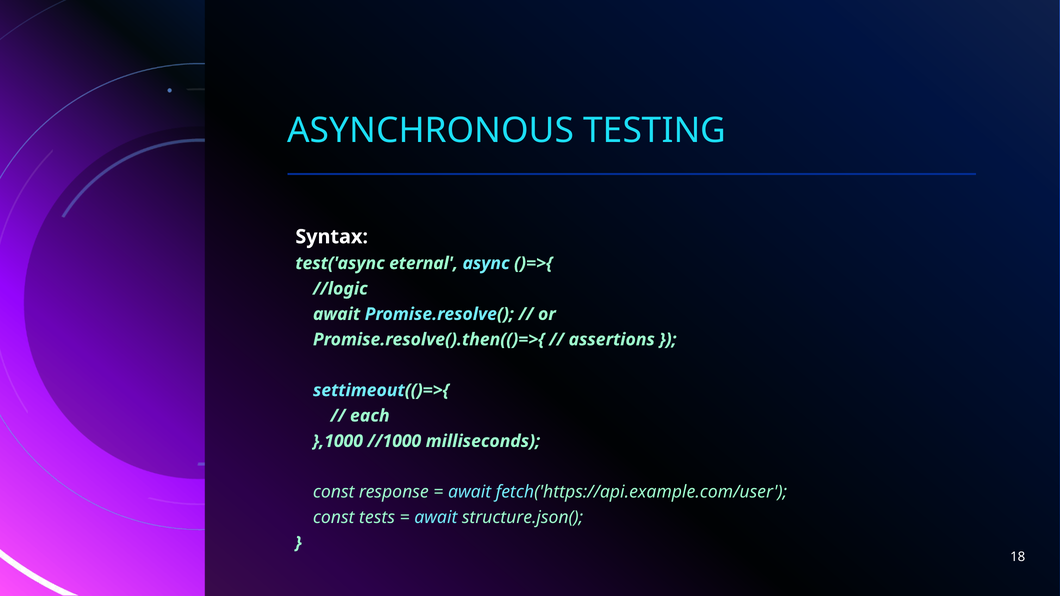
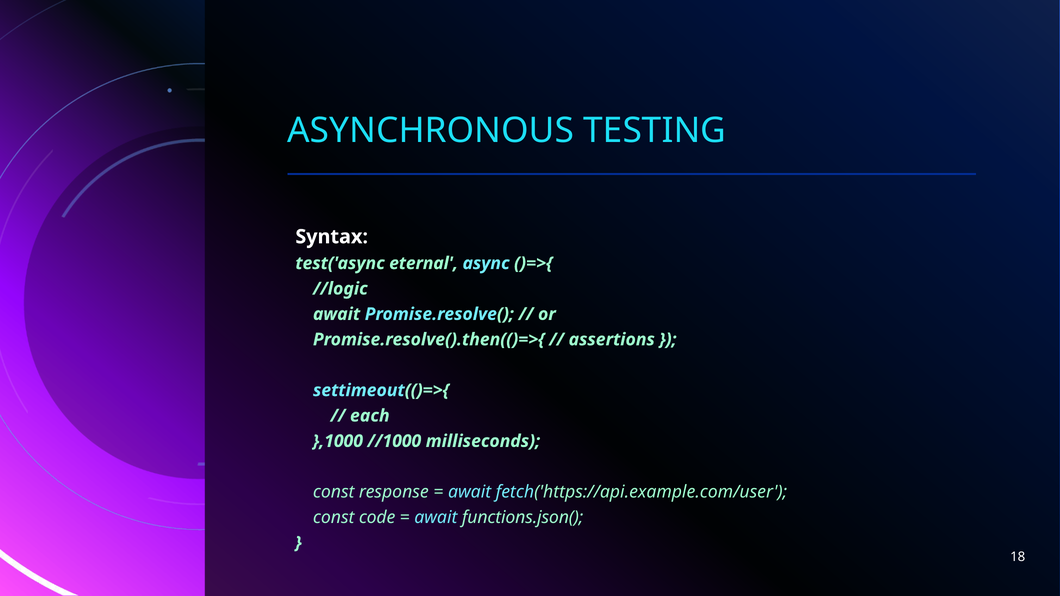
tests: tests -> code (377, 518)
structure.json(: structure.json( -> functions.json( (523, 518)
